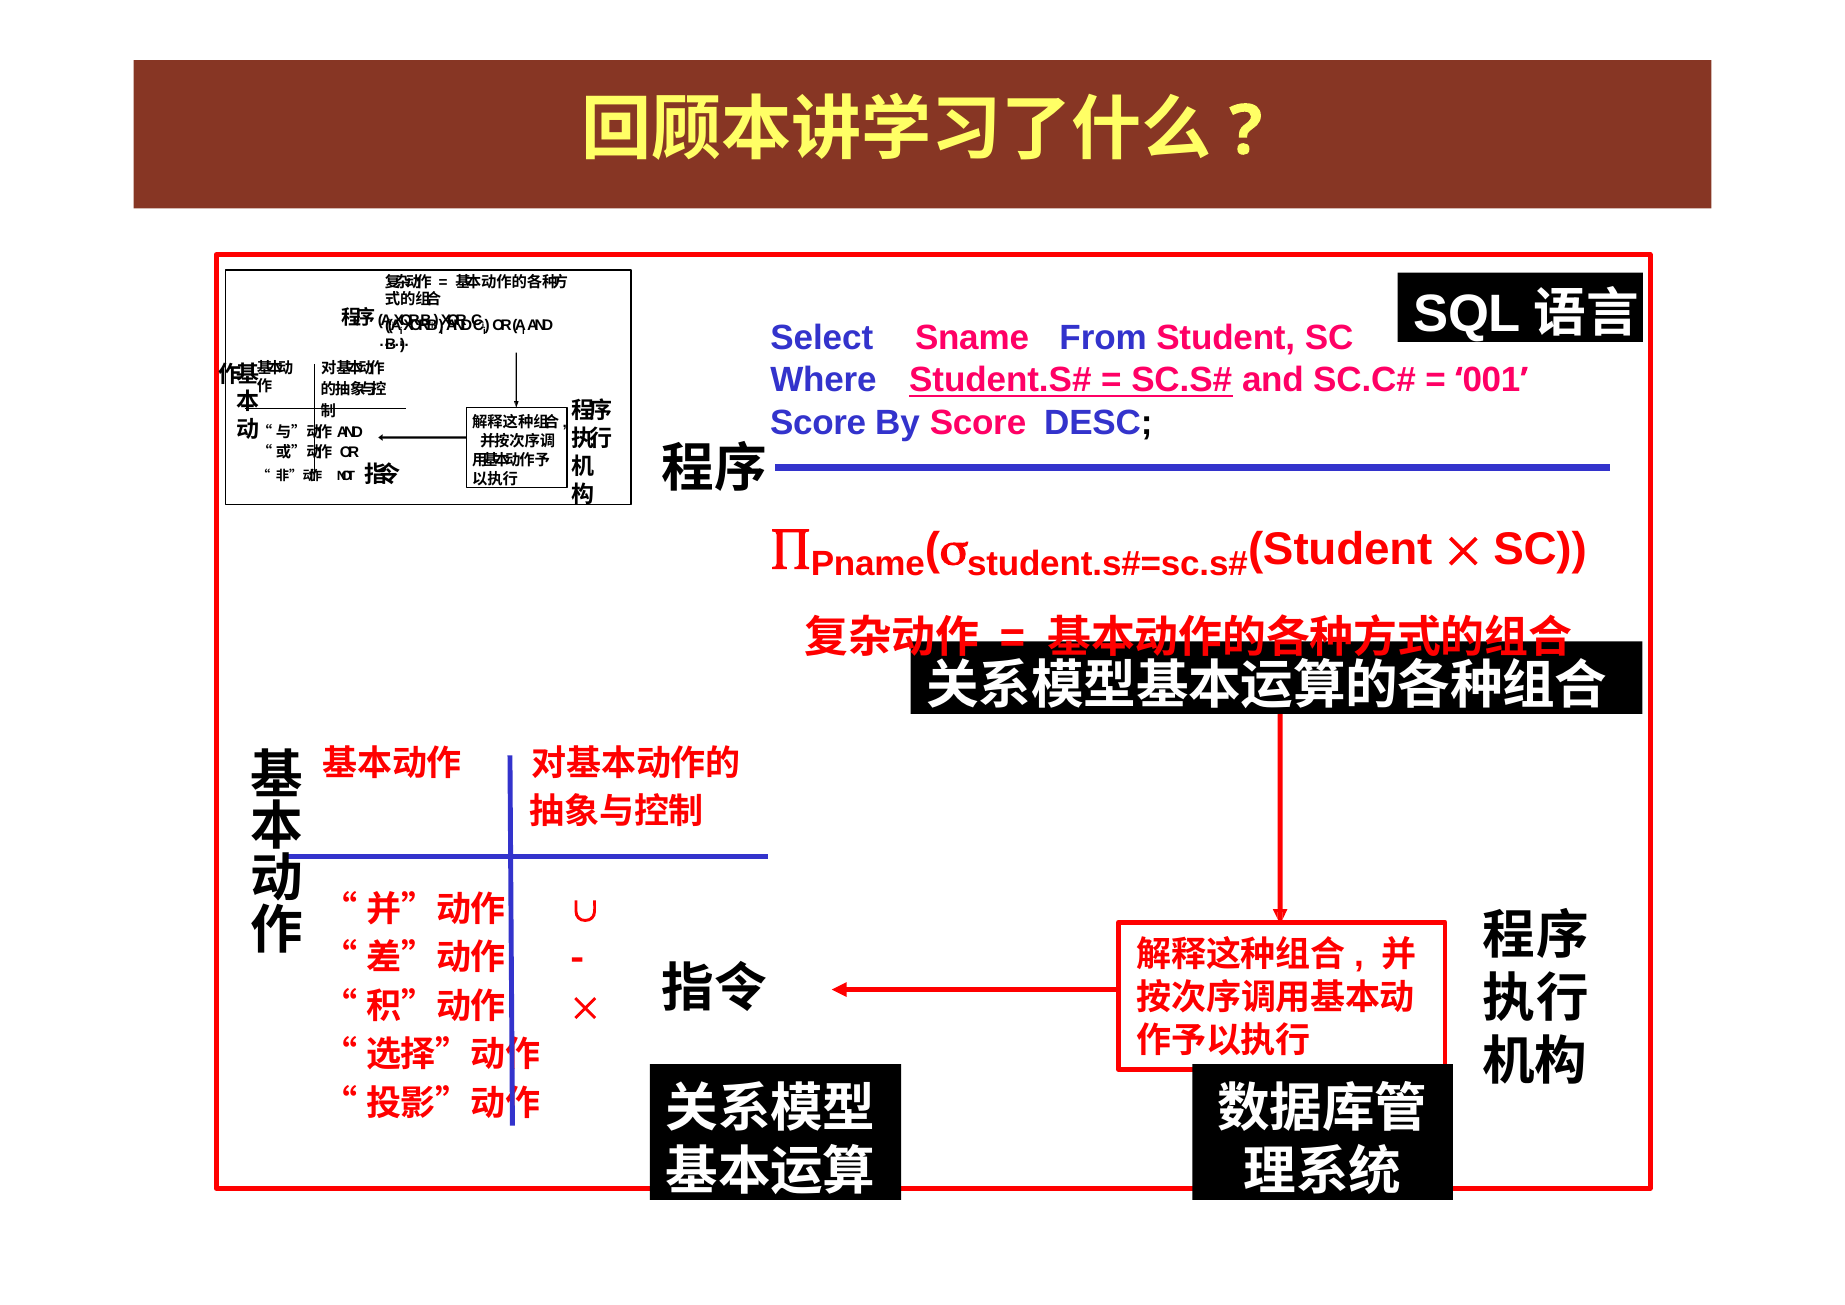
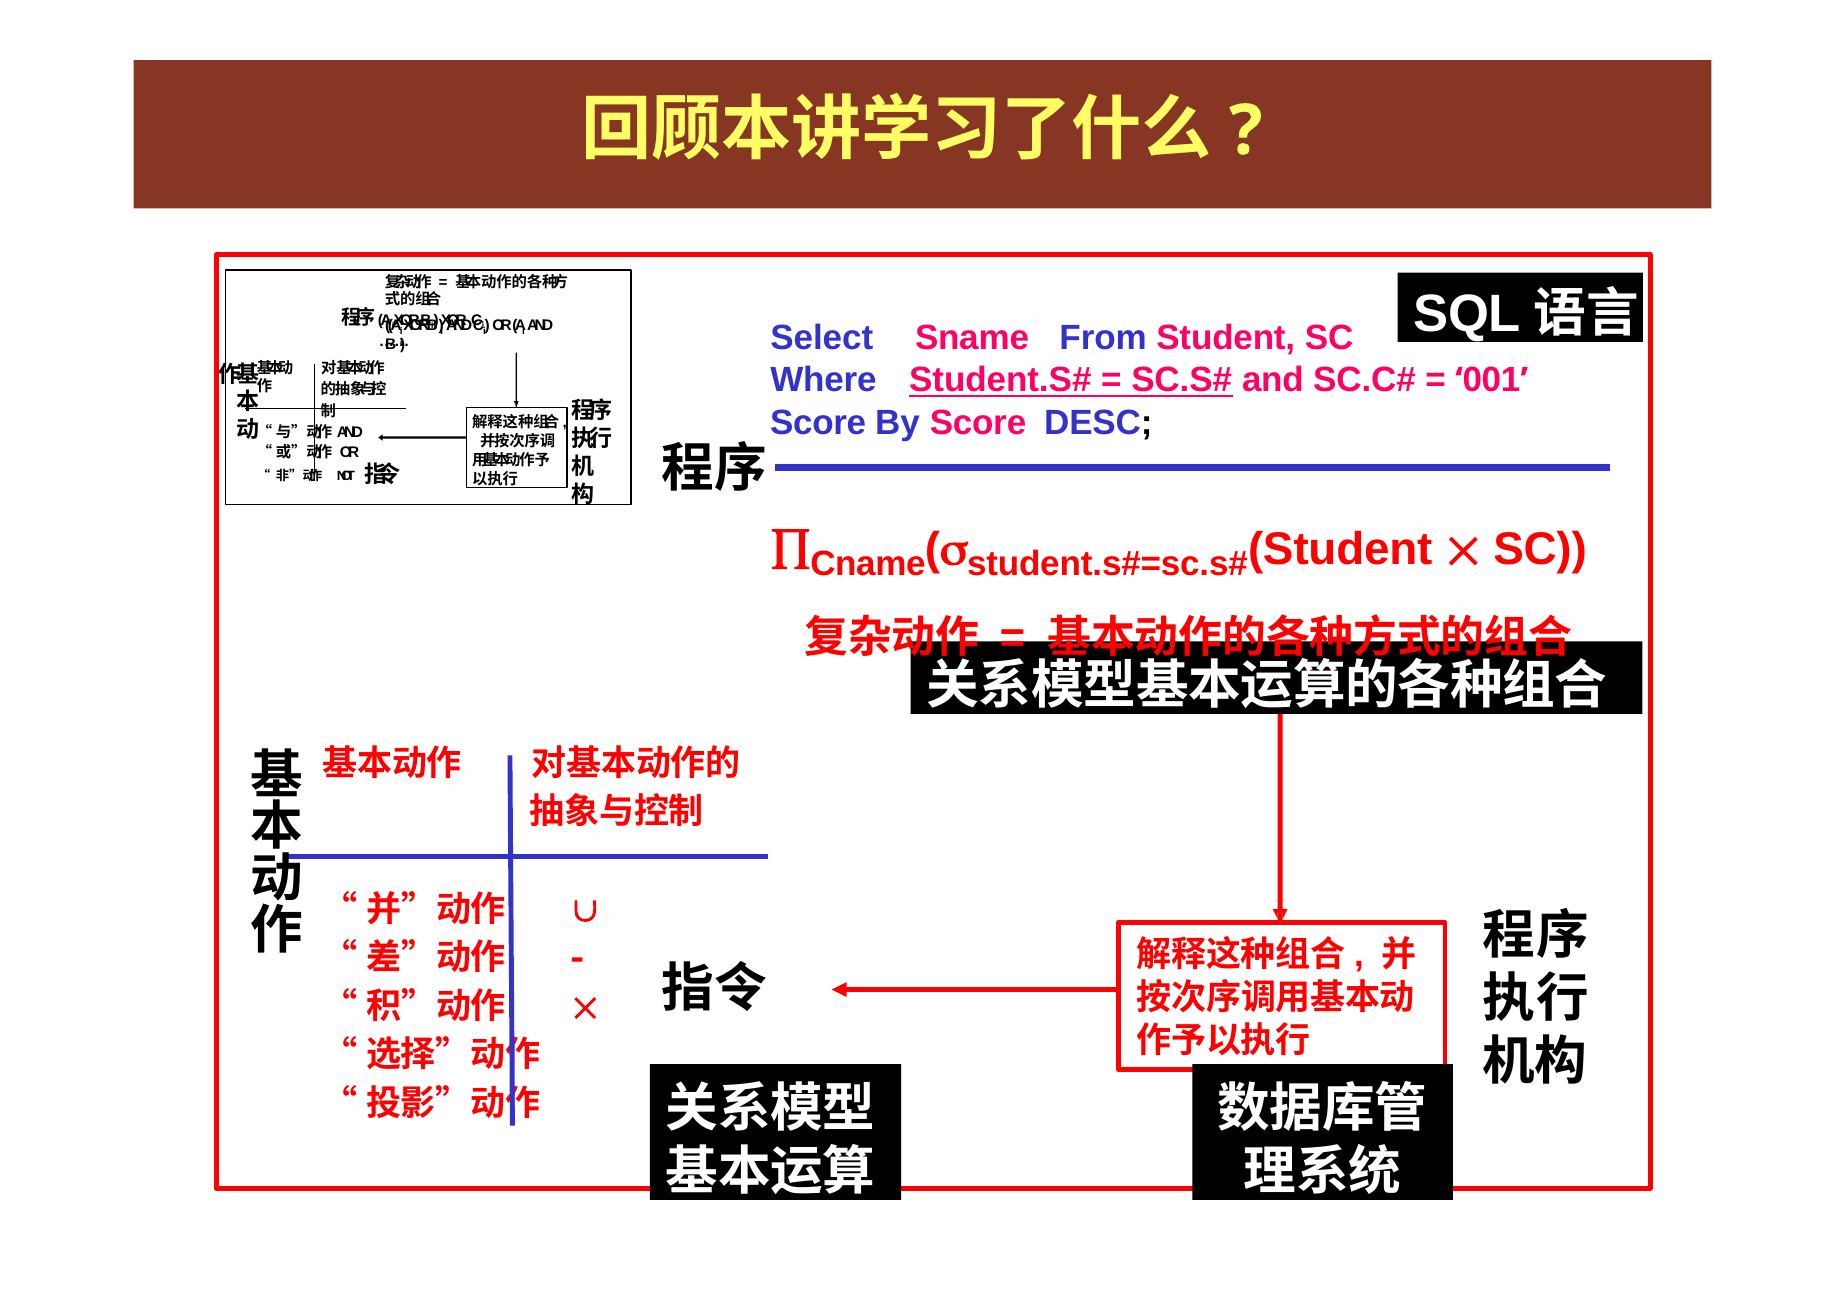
Pname: Pname -> Cname (868, 564)
